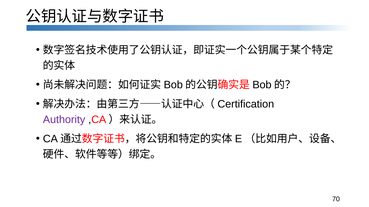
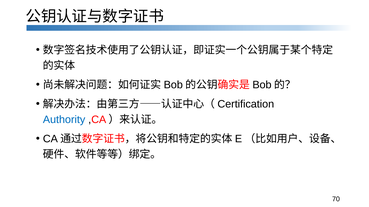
Authority colour: purple -> blue (64, 120)
